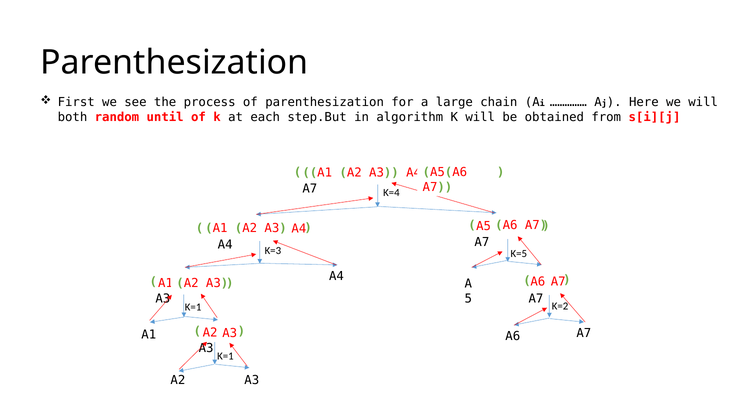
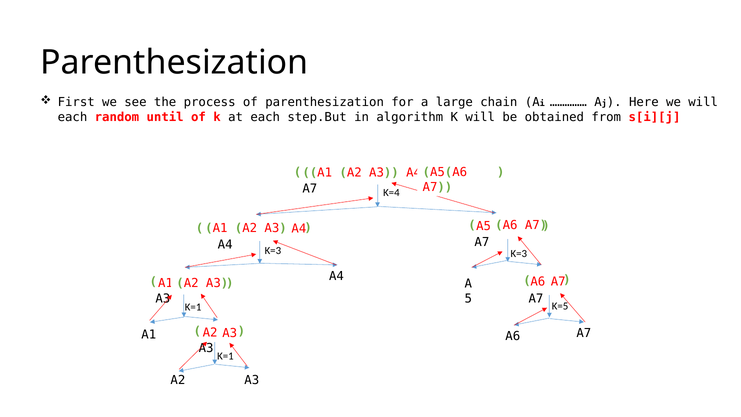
both: both -> each (72, 117)
K=5: K=5 -> K=3 (519, 254)
K=2: K=2 -> K=5 (560, 306)
